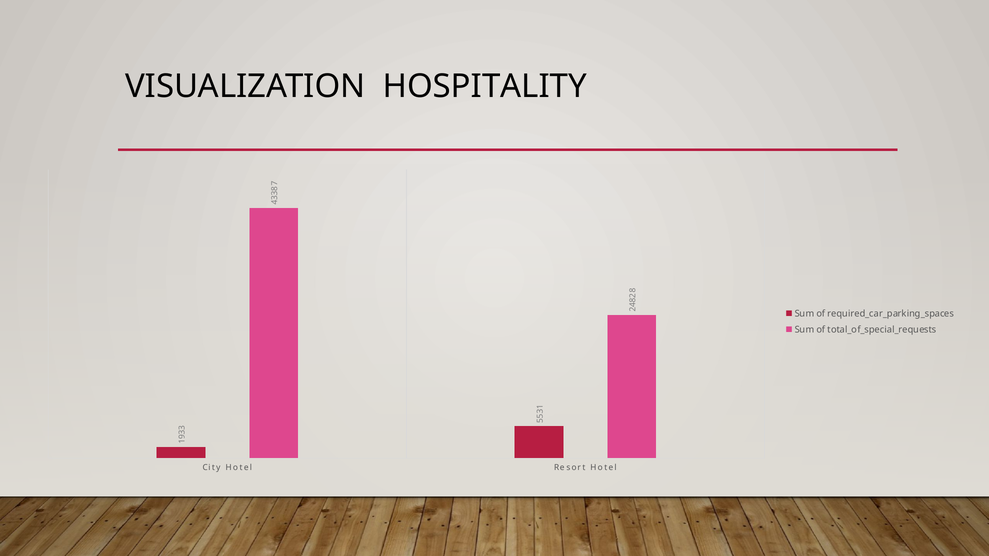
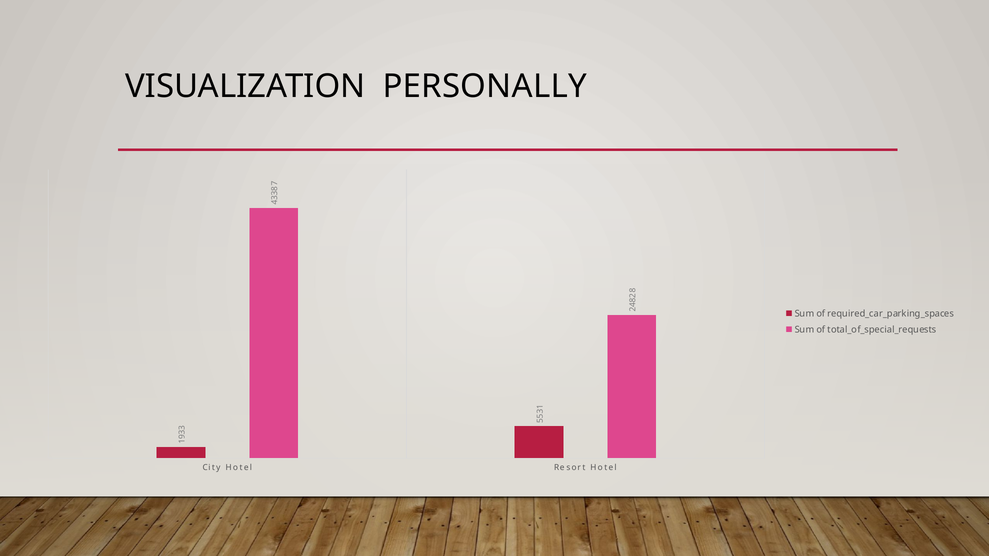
HOSPITALITY: HOSPITALITY -> PERSONALLY (485, 87)
